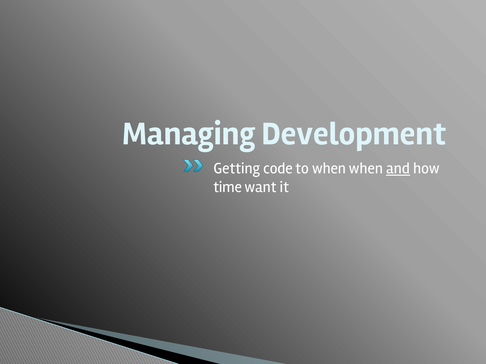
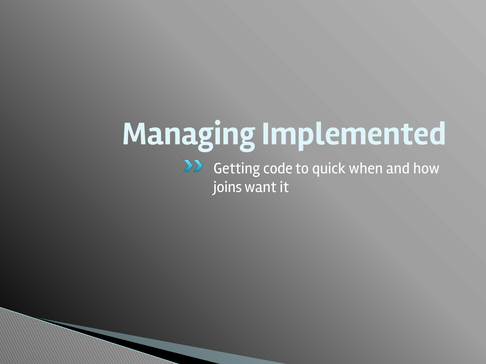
Development: Development -> Implemented (354, 134)
to when: when -> quick (329, 169)
and underline: present -> none (398, 169)
time: time -> joins (228, 187)
